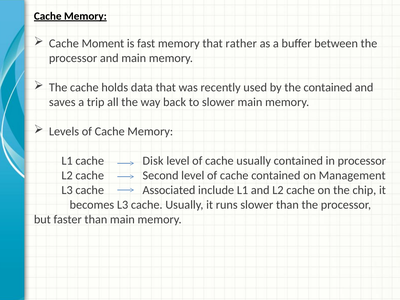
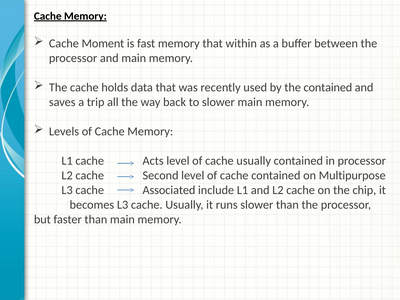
rather: rather -> within (241, 43)
Disk: Disk -> Acts (153, 161)
Management: Management -> Multipurpose (352, 175)
